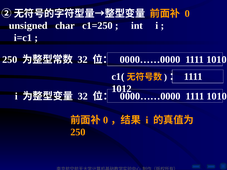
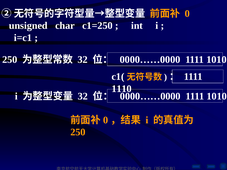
1012: 1012 -> 1110 (122, 89)
